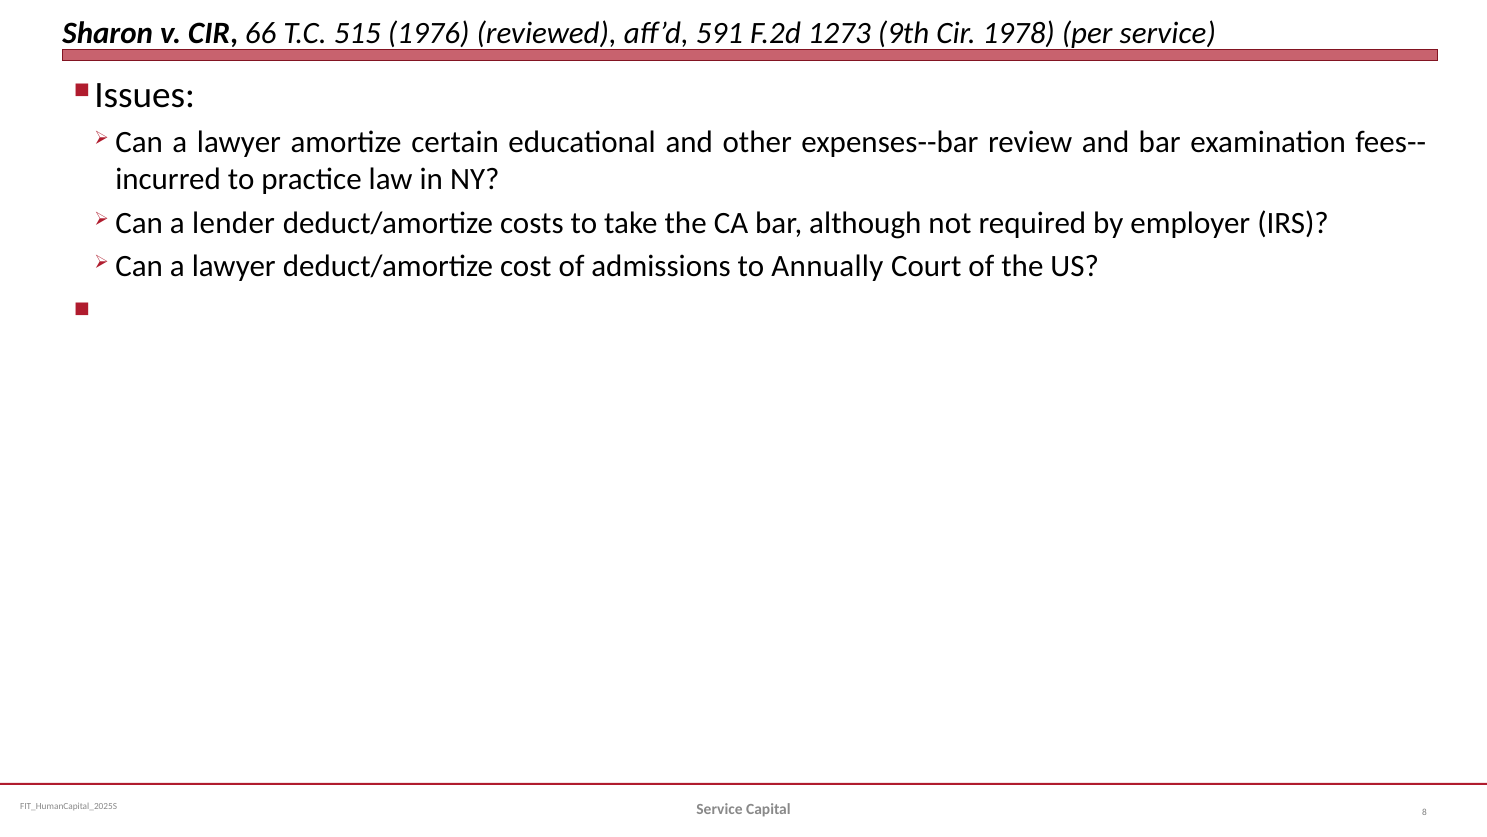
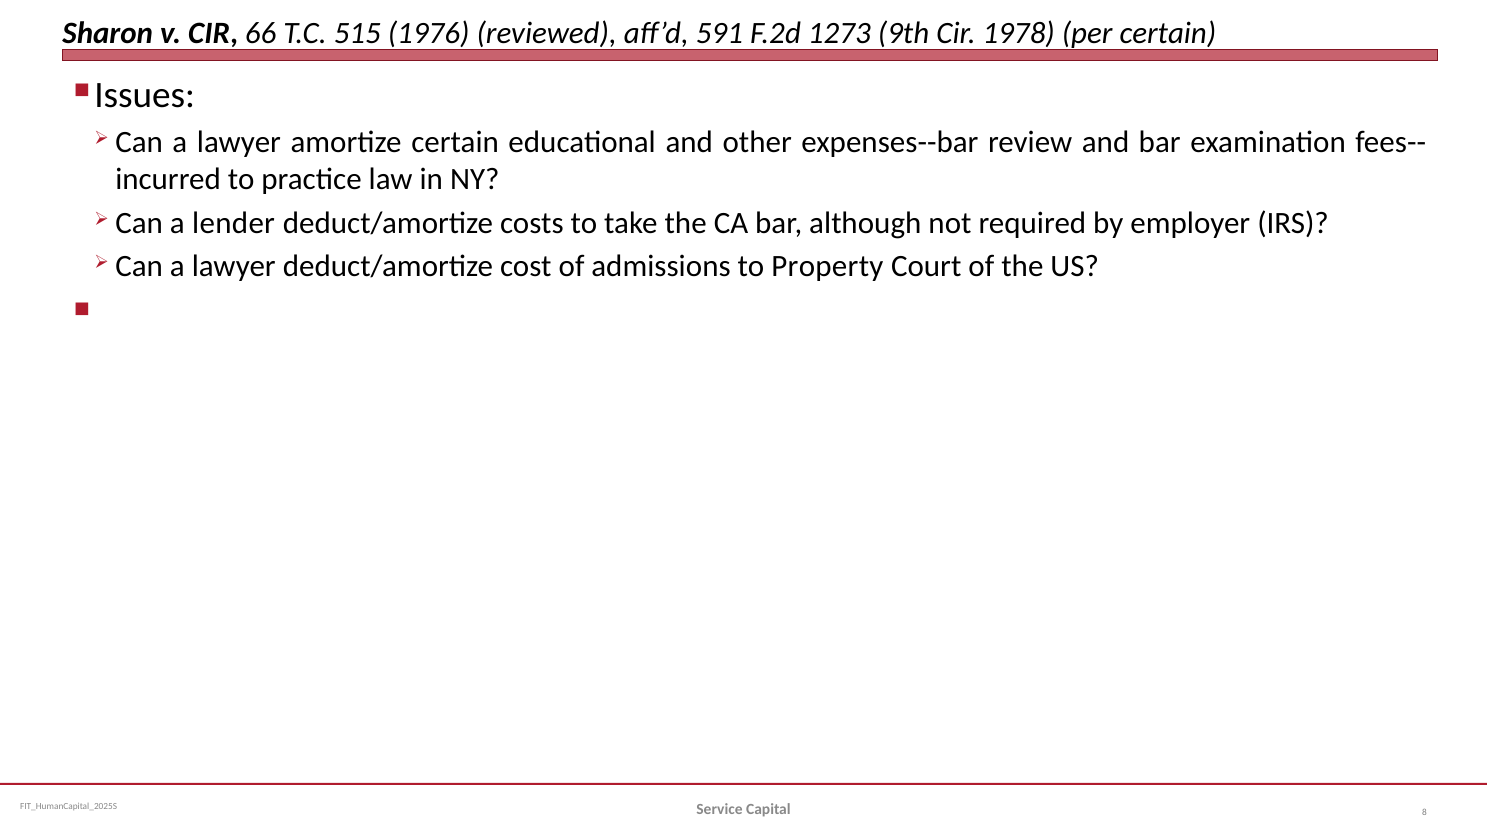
per service: service -> certain (1168, 33)
Annually: Annually -> Property (827, 266)
